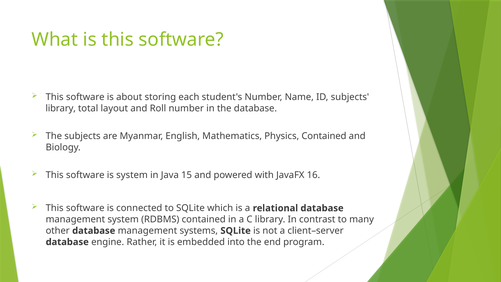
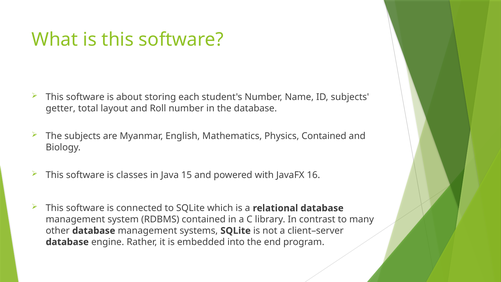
library: library -> getter (61, 108)
is system: system -> classes (132, 175)
